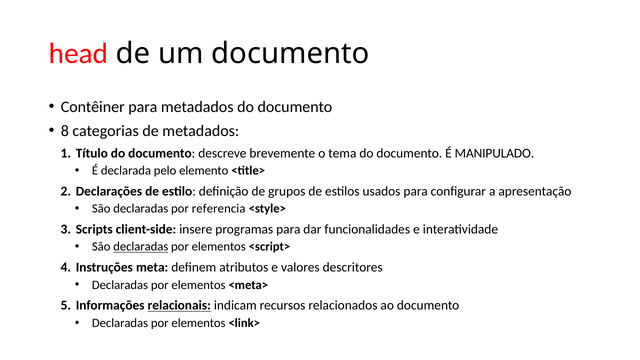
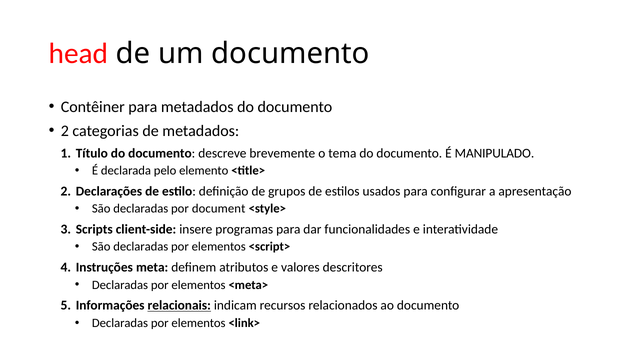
8: 8 -> 2 (65, 131)
referencia: referencia -> document (219, 209)
declaradas underline: present -> none (141, 247)
